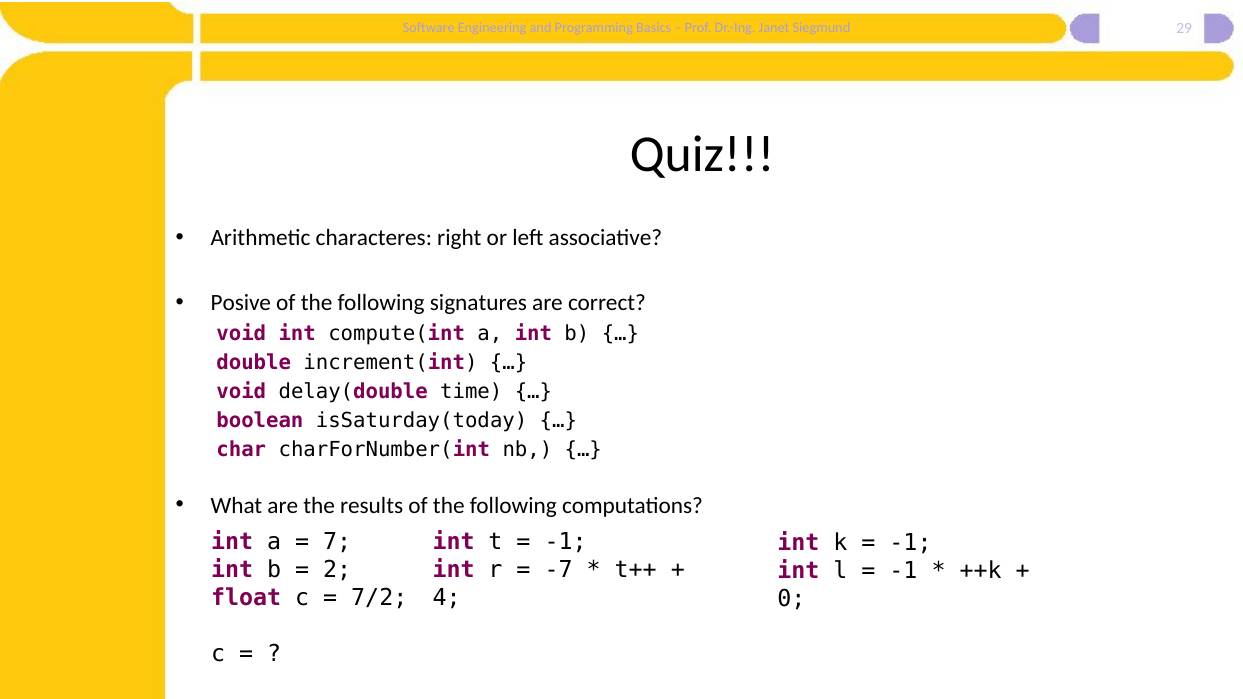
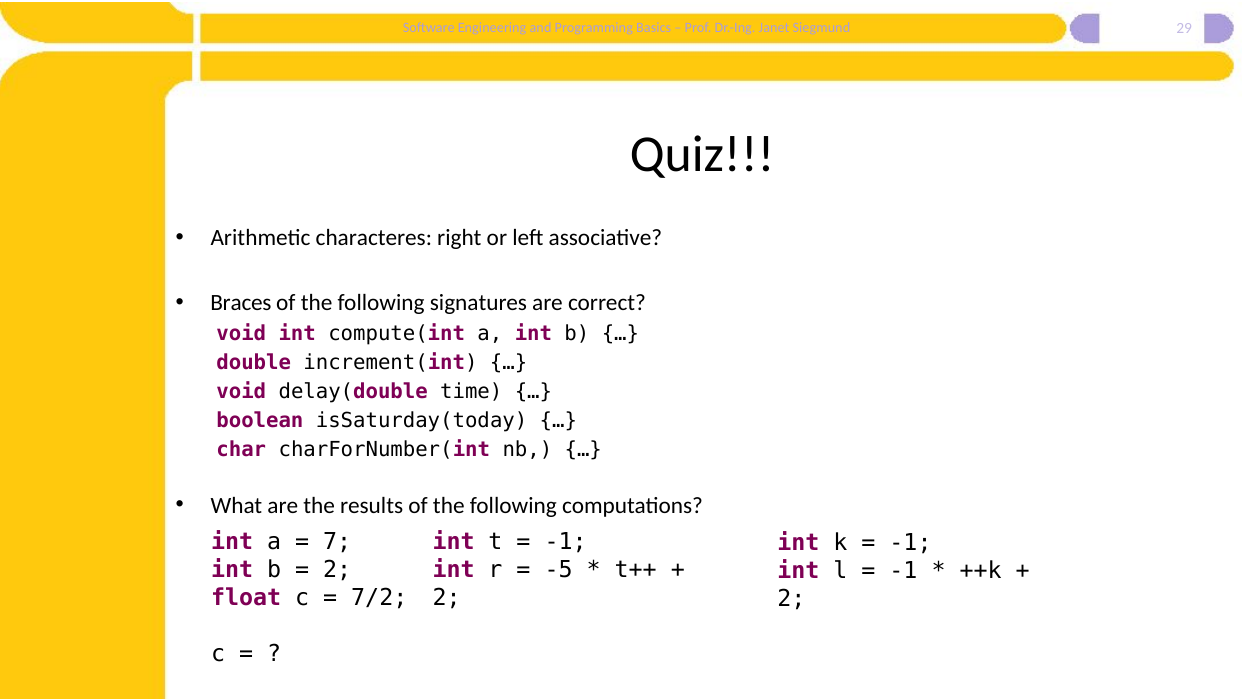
Posive: Posive -> Braces (241, 303)
-7: -7 -> -5 (559, 570)
4: 4 -> 2 (447, 598)
0: 0 -> 2 (791, 599)
